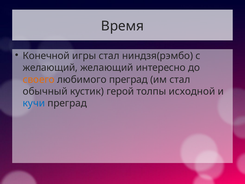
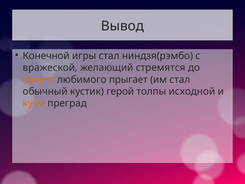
Время: Время -> Вывод (122, 26)
желающий: желающий -> вражеской (50, 68)
интересно: интересно -> стремятся (161, 68)
любимого преград: преград -> прыгает (128, 79)
кучи colour: blue -> orange (34, 103)
